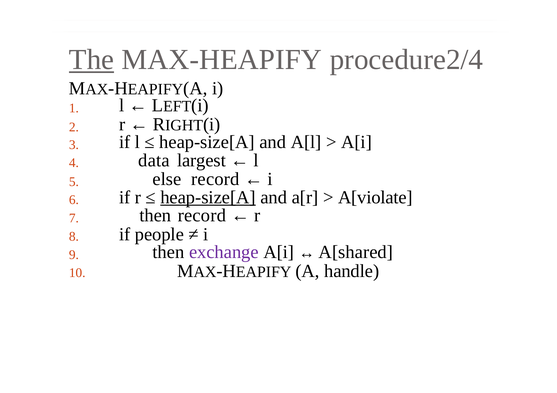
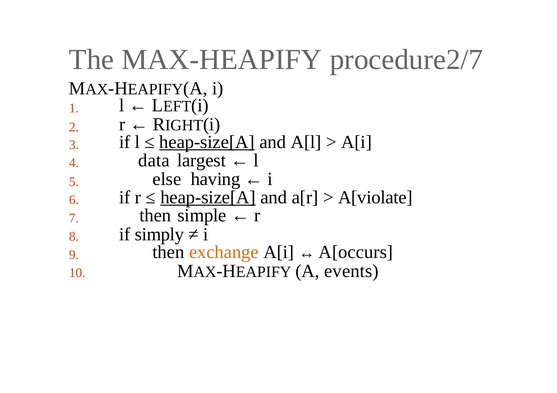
The underline: present -> none (92, 60)
procedure2/4: procedure2/4 -> procedure2/7 (406, 60)
heap‐size[A underline: none -> present (207, 142)
else record: record -> having (216, 179)
then record: record -> simple (202, 216)
people: people -> simply (159, 235)
exchange colour: purple -> orange (224, 253)
A[shared: A[shared -> A[occurs (356, 253)
handle: handle -> events (352, 271)
